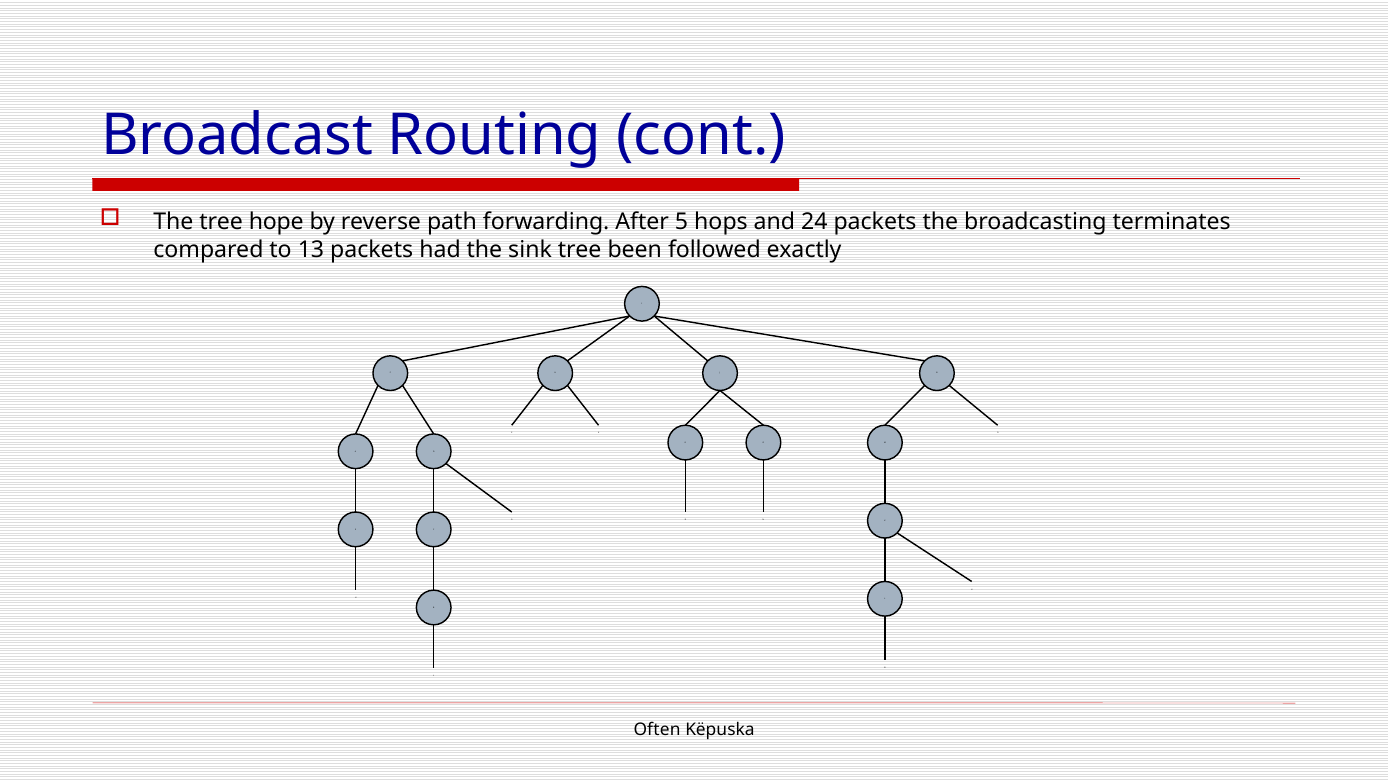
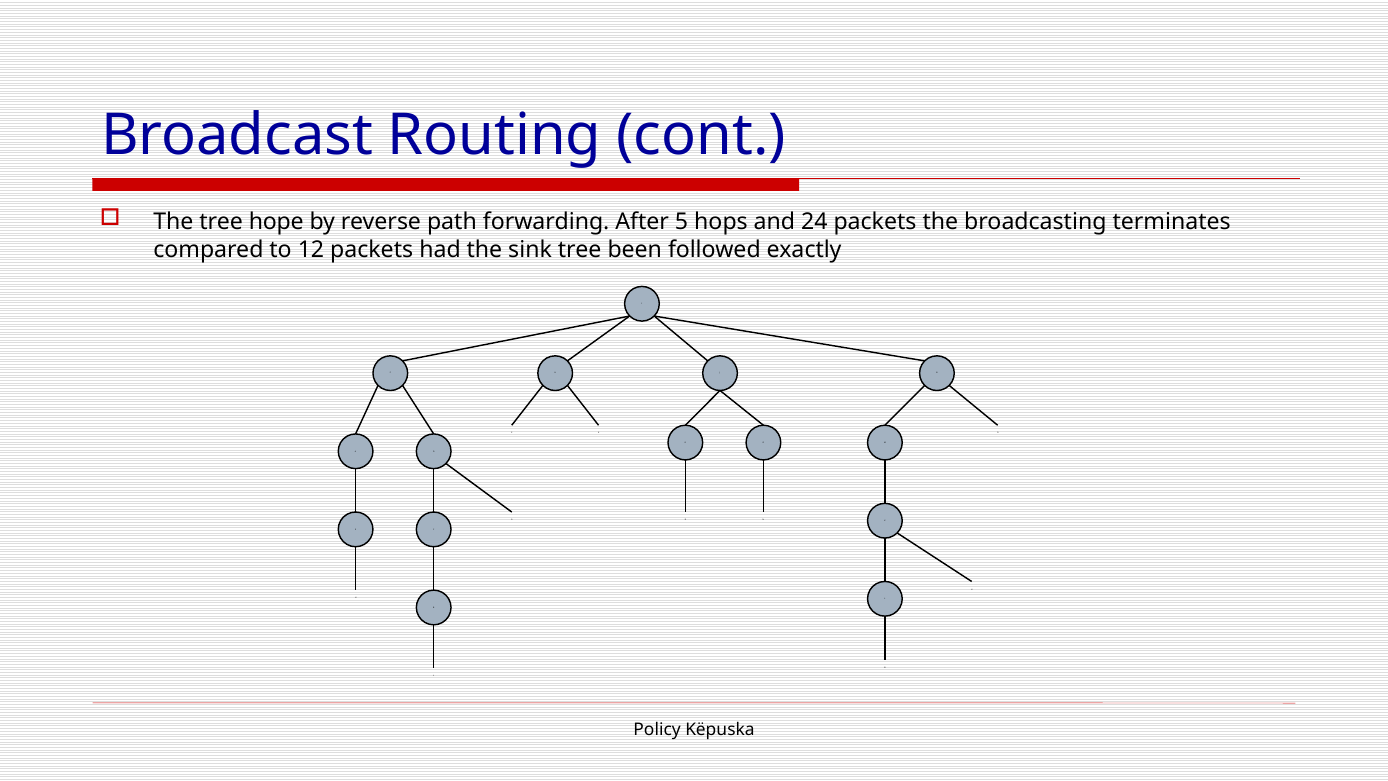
13: 13 -> 12 (311, 250)
Often: Often -> Policy (657, 730)
